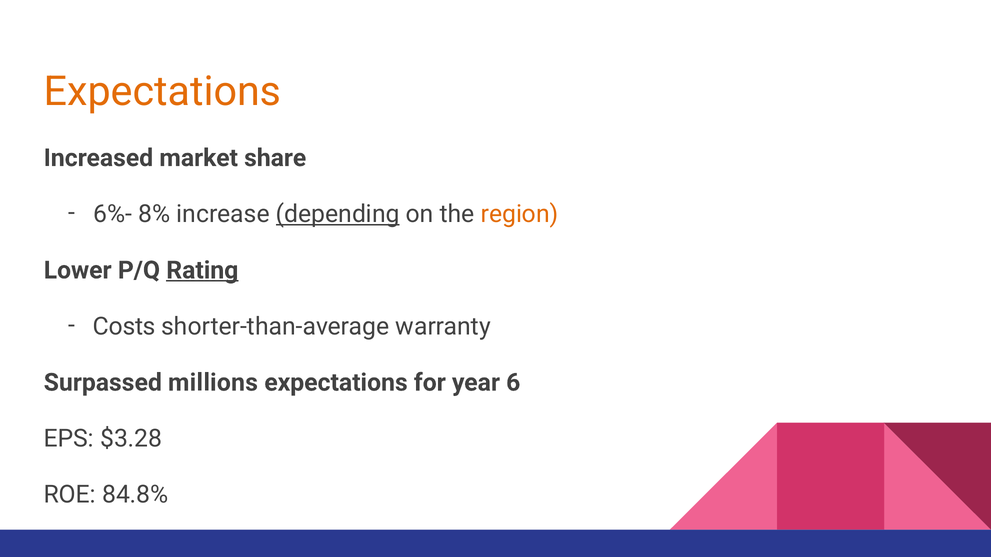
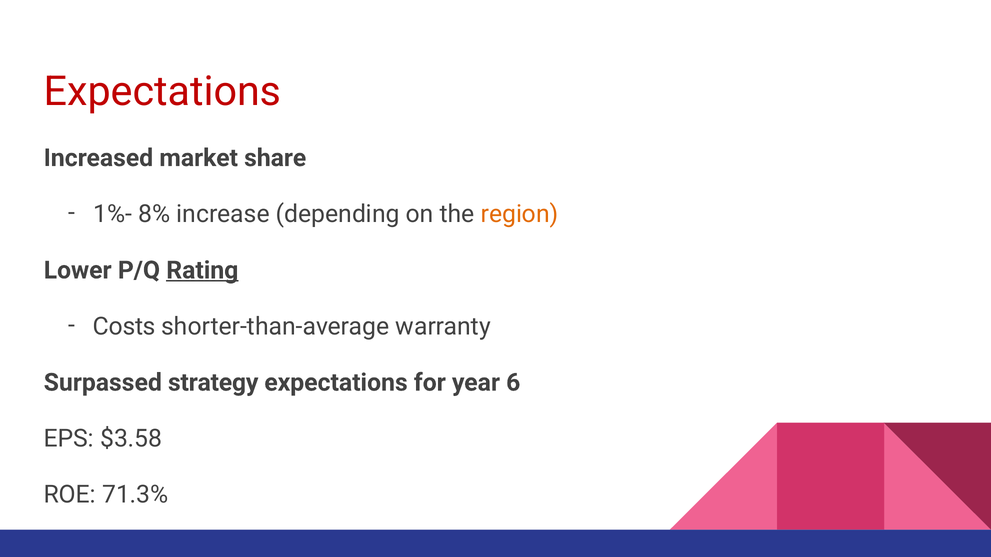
Expectations colour: orange -> red (162, 92)
6%-: 6%- -> 1%- (113, 214)
depending underline: present -> none (338, 214)
millions: millions -> strategy (213, 383)
$3.28: $3.28 -> $3.58 (131, 439)
84.8%: 84.8% -> 71.3% (135, 495)
